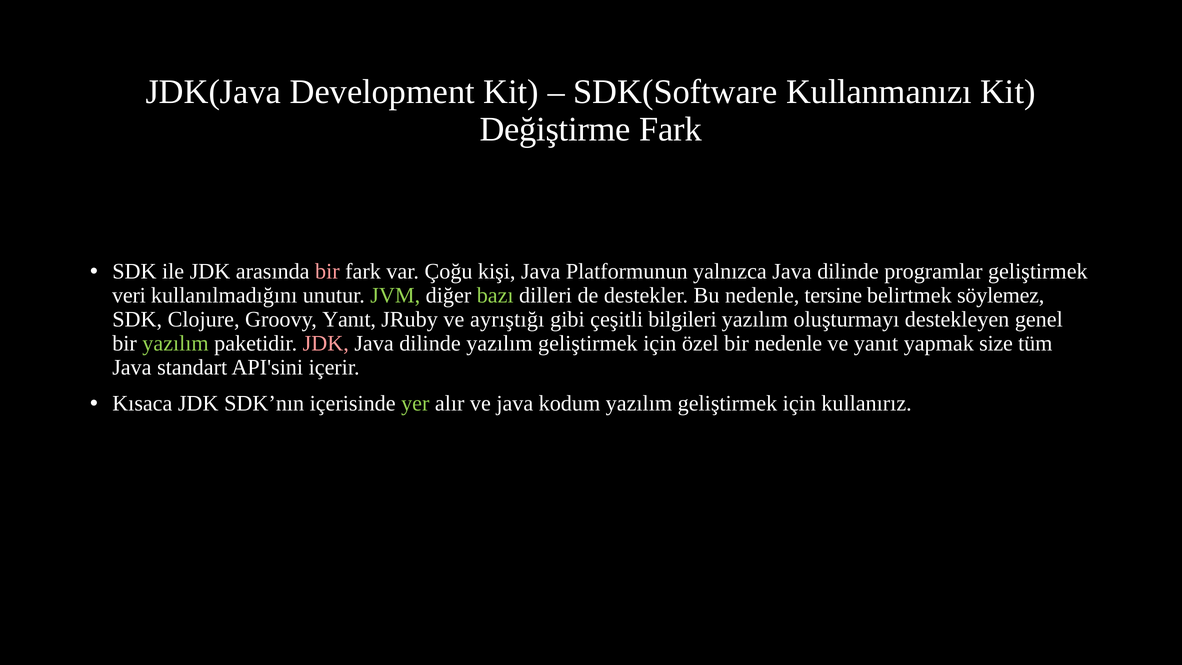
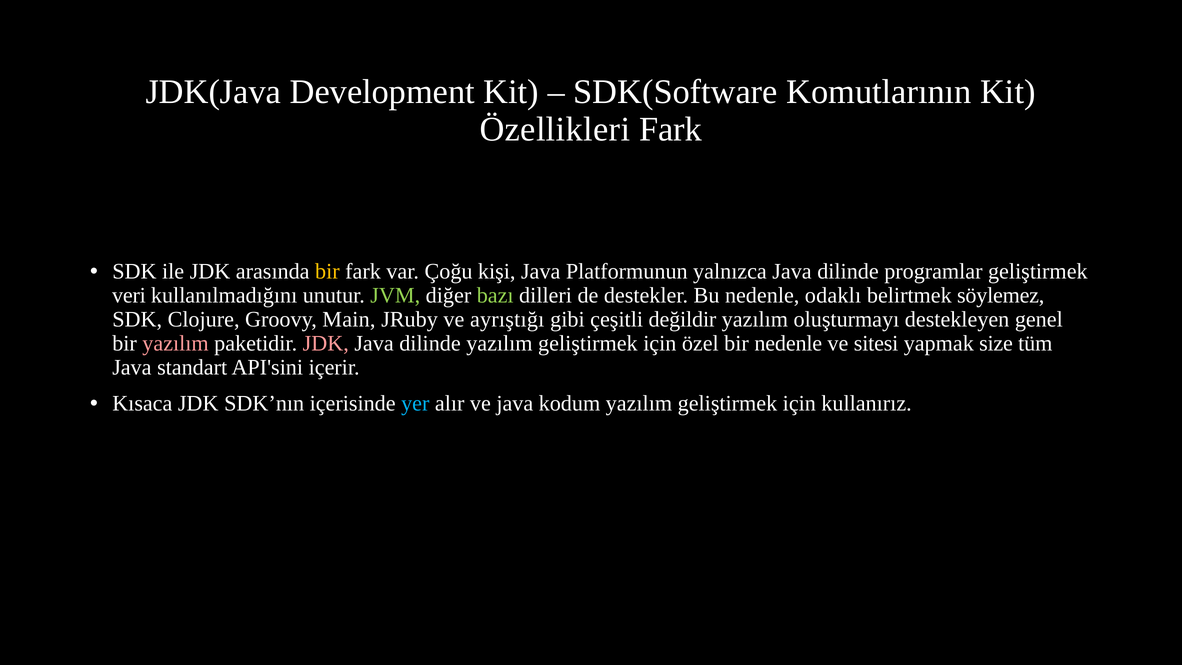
Kullanmanızı: Kullanmanızı -> Komutlarının (879, 92)
Değiştirme: Değiştirme -> Özellikleri (555, 129)
bir colour: pink -> yellow (327, 271)
tersine: tersine -> odaklı (833, 295)
Groovy Yanıt: Yanıt -> Main (349, 319)
bilgileri: bilgileri -> değildir (682, 319)
yazılım colour: light green -> pink (176, 343)
ve yanıt: yanıt -> sitesi (876, 343)
yer colour: light green -> light blue (415, 404)
